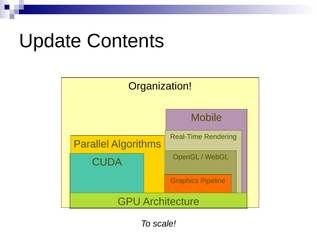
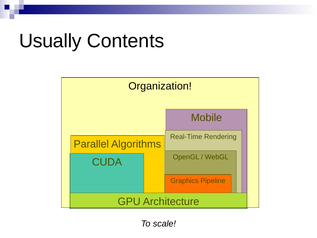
Update: Update -> Usually (50, 41)
